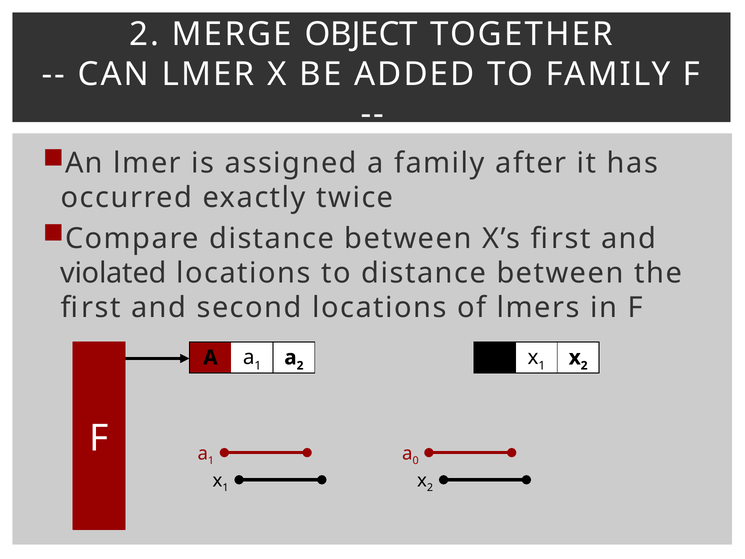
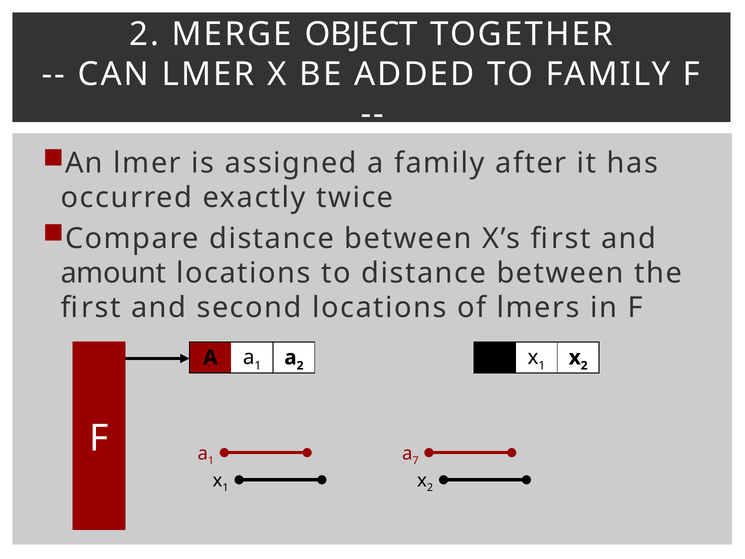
violated: violated -> amount (113, 273)
0: 0 -> 7 (416, 460)
